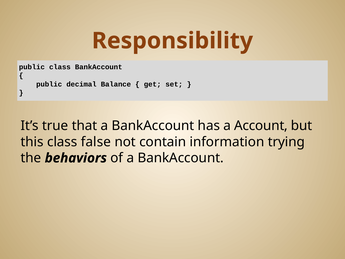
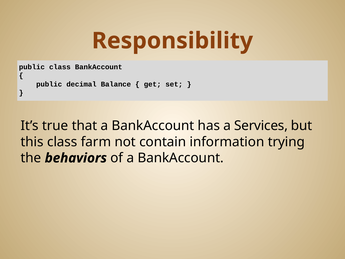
Account: Account -> Services (261, 126)
false: false -> farm (96, 142)
